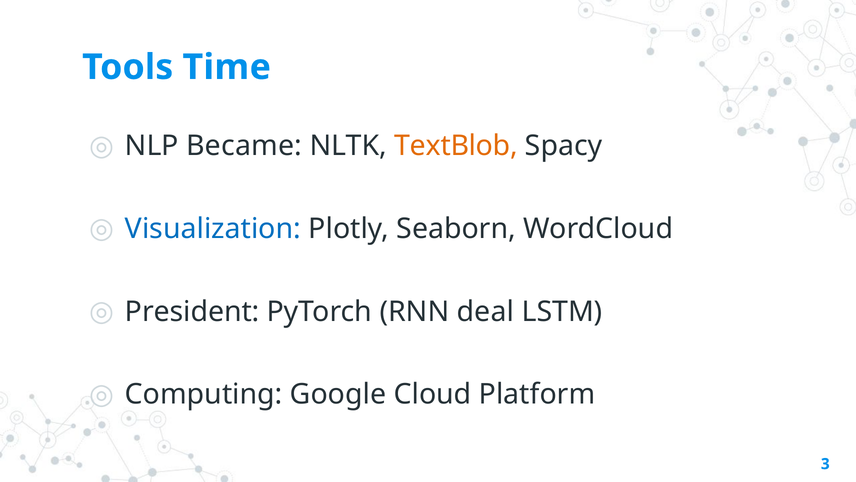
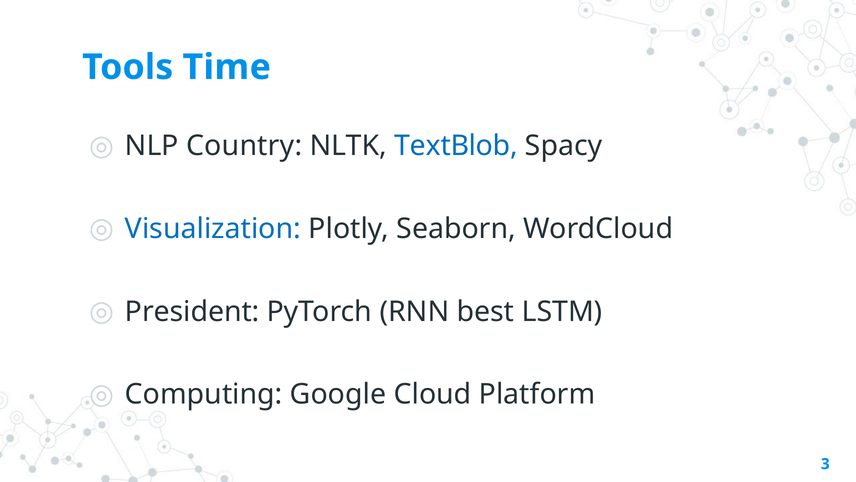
Became: Became -> Country (244, 146)
TextBlob colour: orange -> blue (456, 146)
deal: deal -> best (485, 311)
